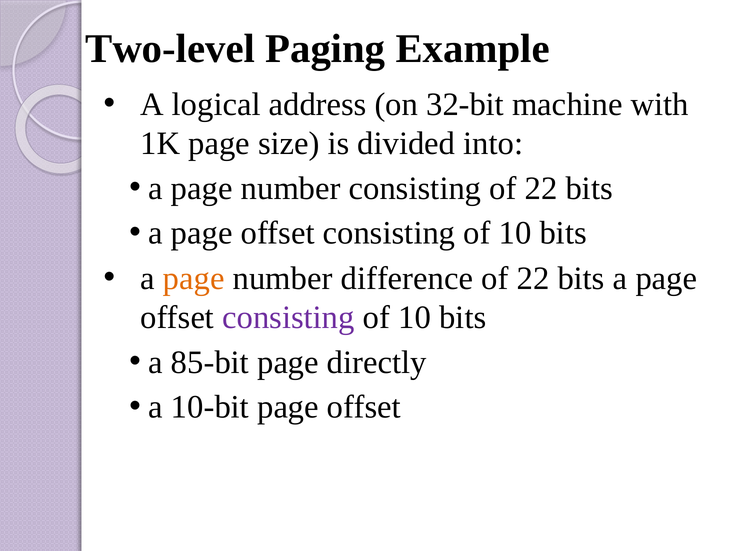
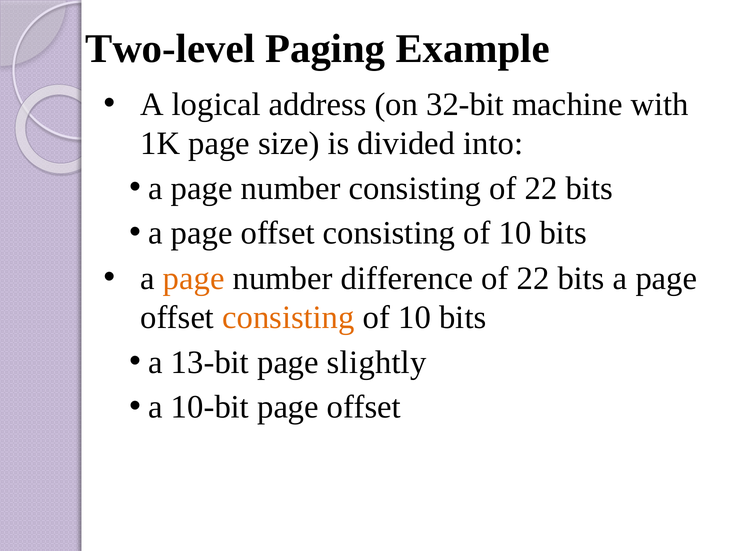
consisting colour: purple -> orange (288, 318)
85-bit: 85-bit -> 13-bit (210, 363)
directly: directly -> slightly (377, 363)
